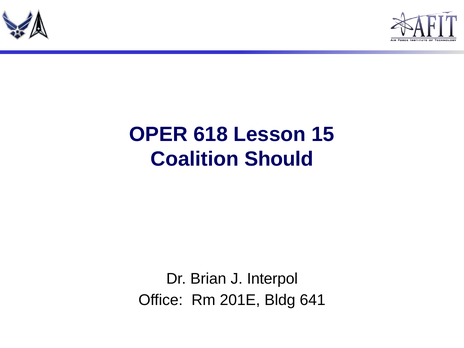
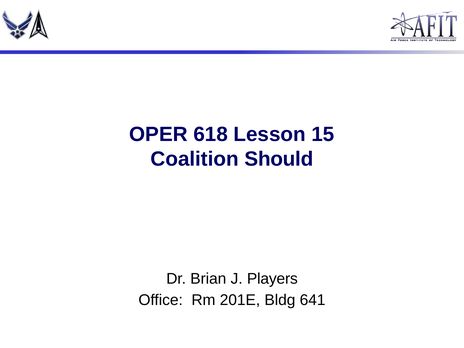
Interpol: Interpol -> Players (272, 279)
